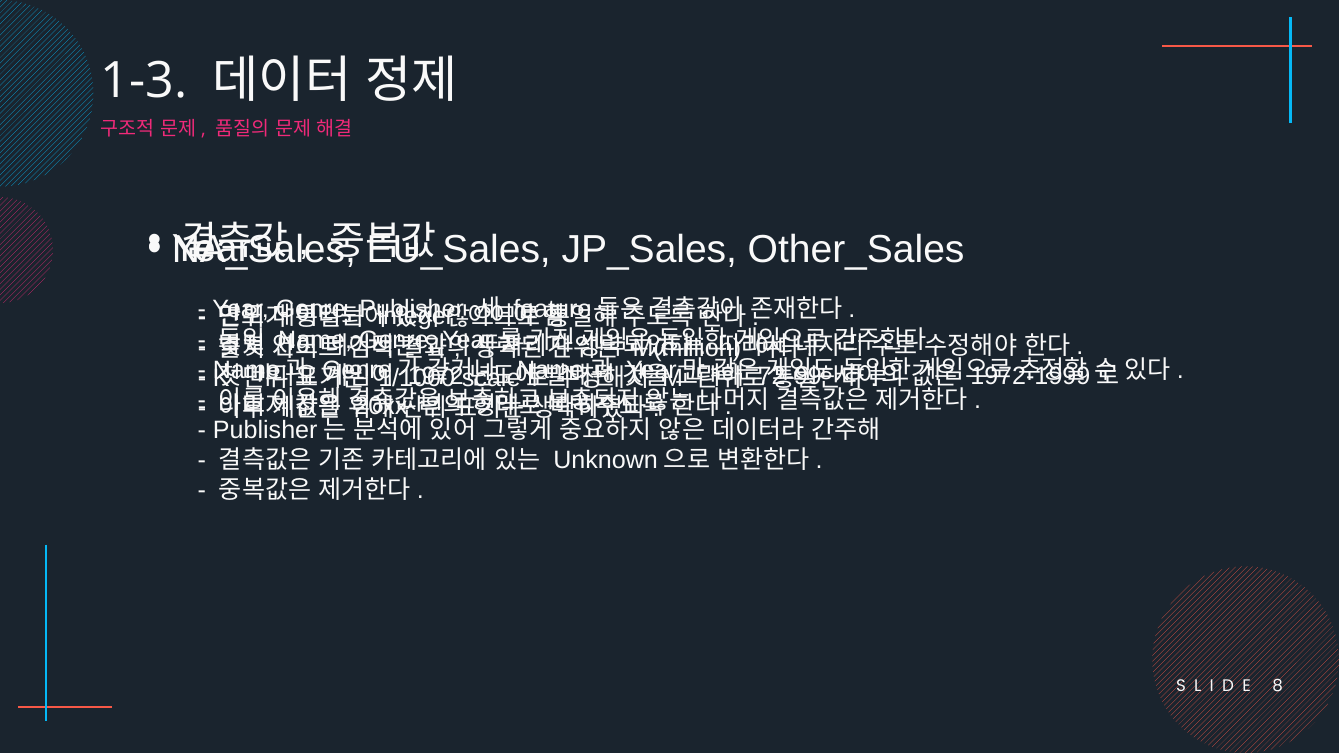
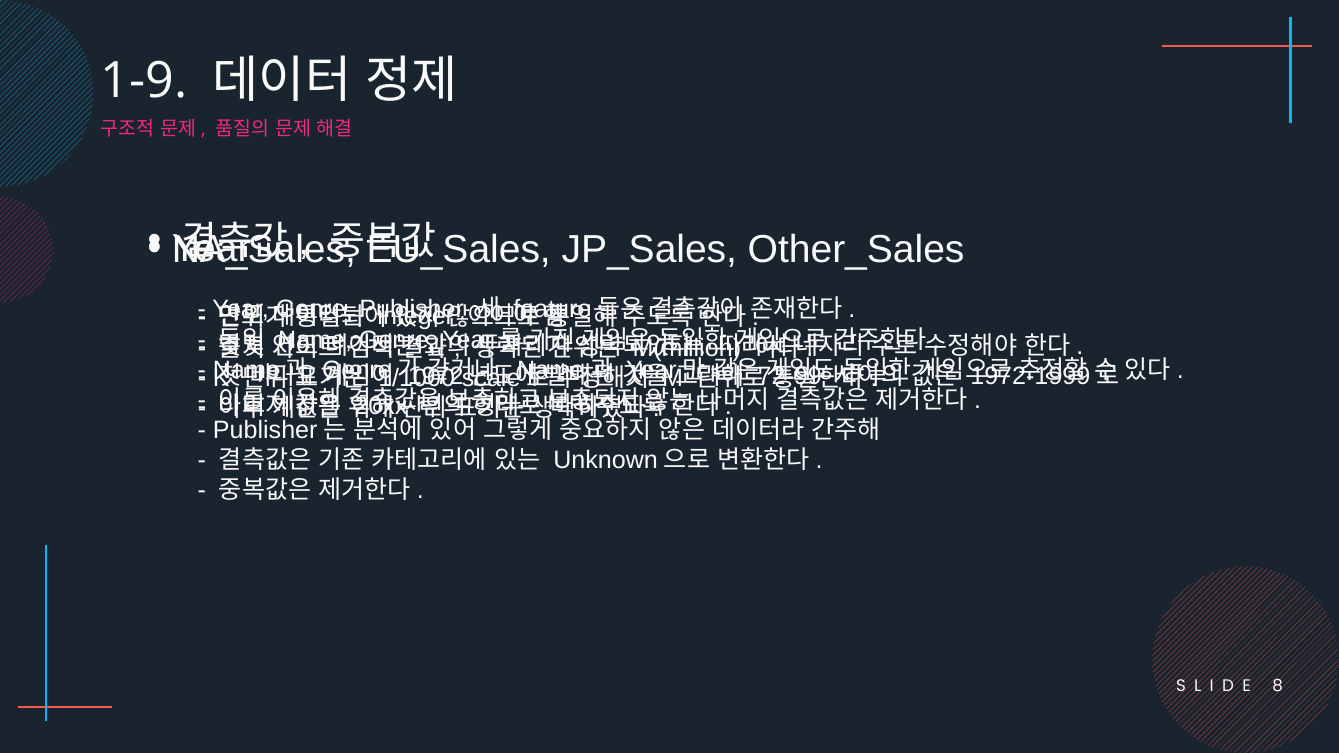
1-3: 1-3 -> 1-9 (144, 81)
